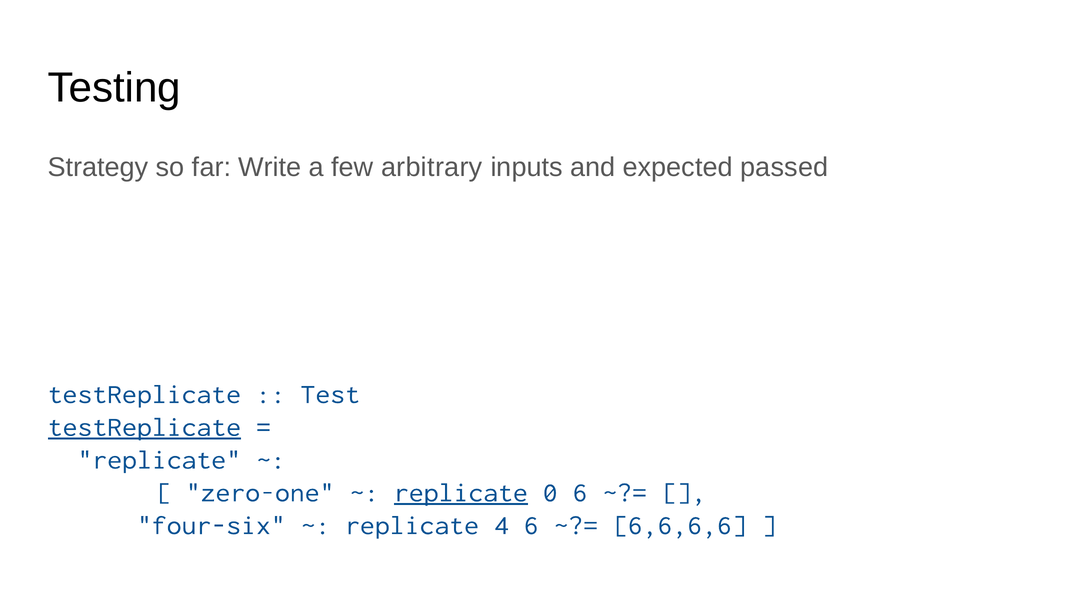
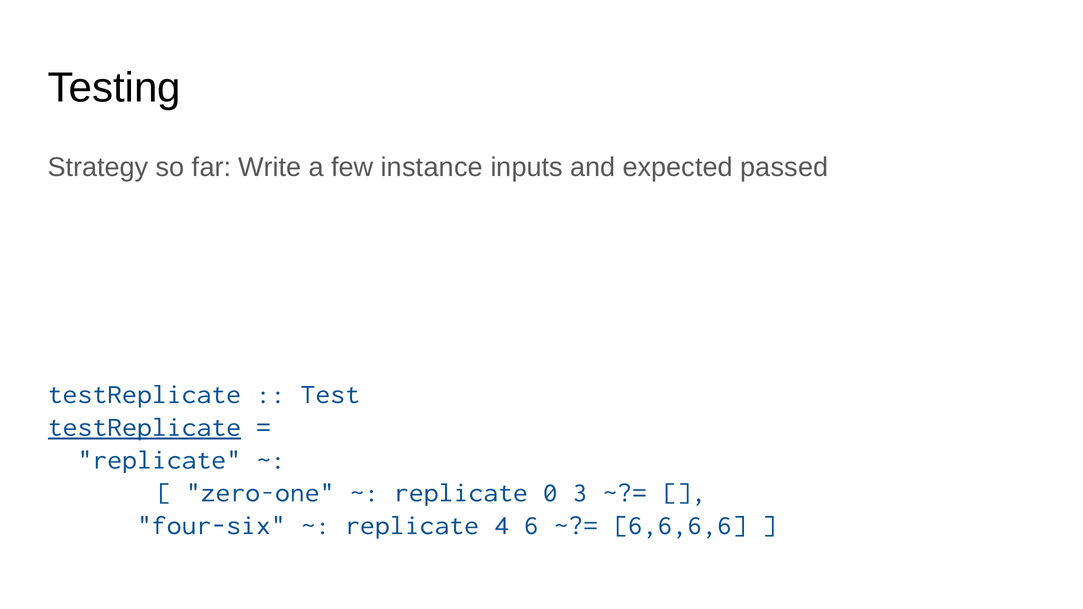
arbitrary: arbitrary -> instance (432, 167)
replicate underline: present -> none (461, 493)
0 6: 6 -> 3 (580, 493)
